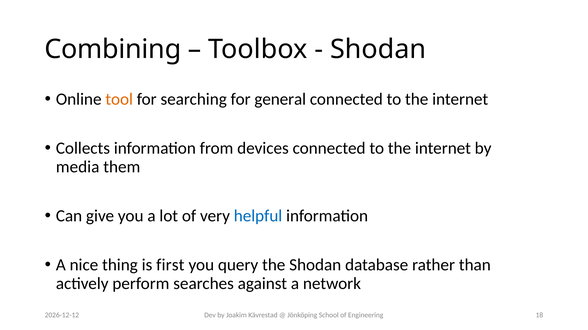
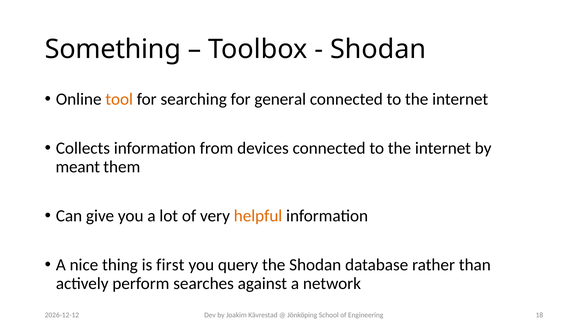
Combining: Combining -> Something (113, 49)
media: media -> meant (78, 167)
helpful colour: blue -> orange (258, 216)
